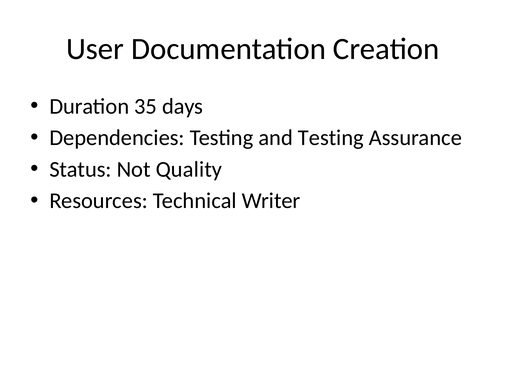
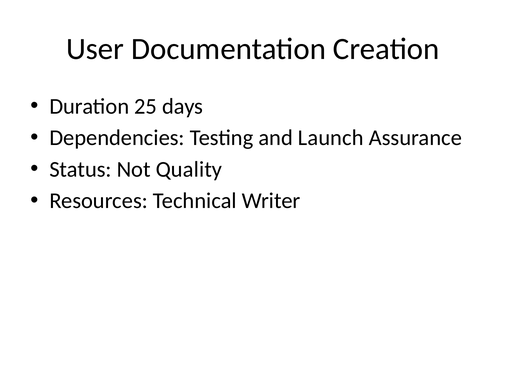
35: 35 -> 25 (146, 106)
and Testing: Testing -> Launch (331, 138)
